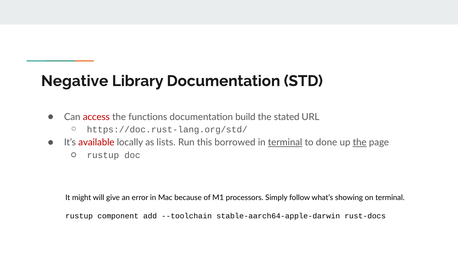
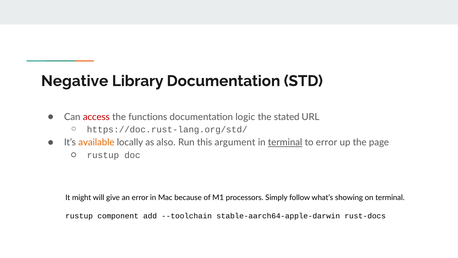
build: build -> logic (245, 117)
available colour: red -> orange (96, 142)
lists: lists -> also (166, 142)
borrowed: borrowed -> argument (235, 142)
to done: done -> error (327, 142)
the underline: present -> none (360, 142)
